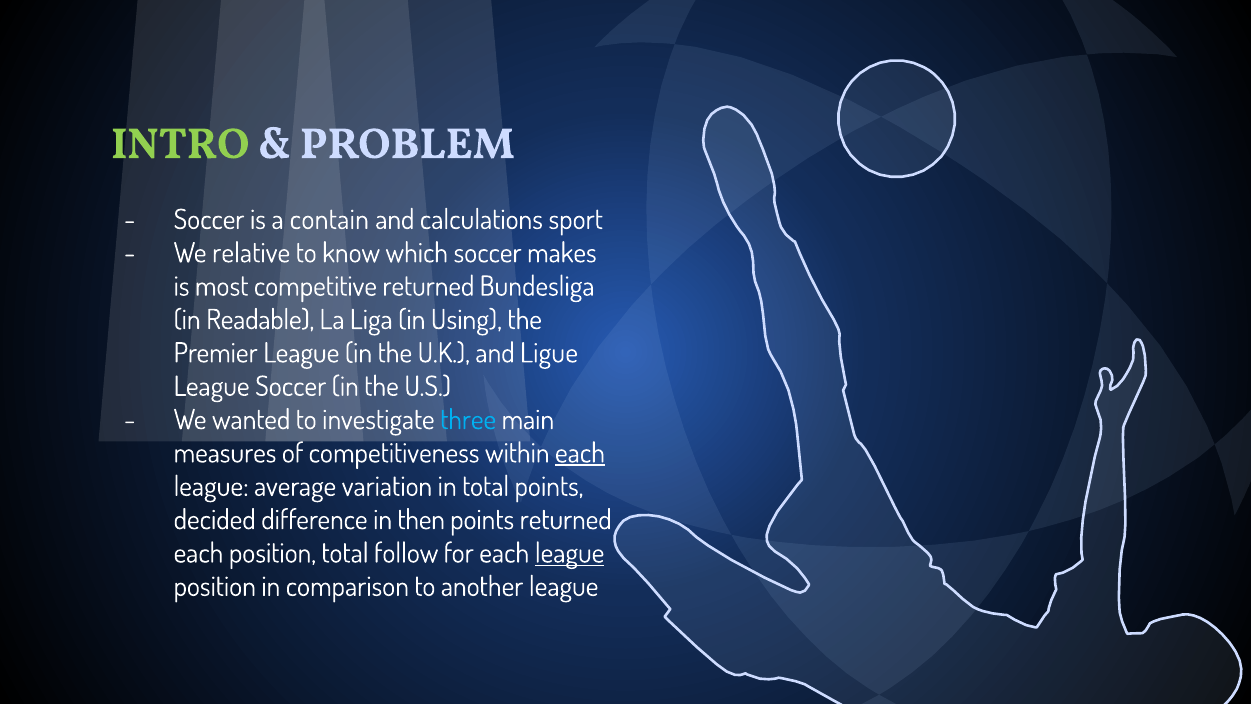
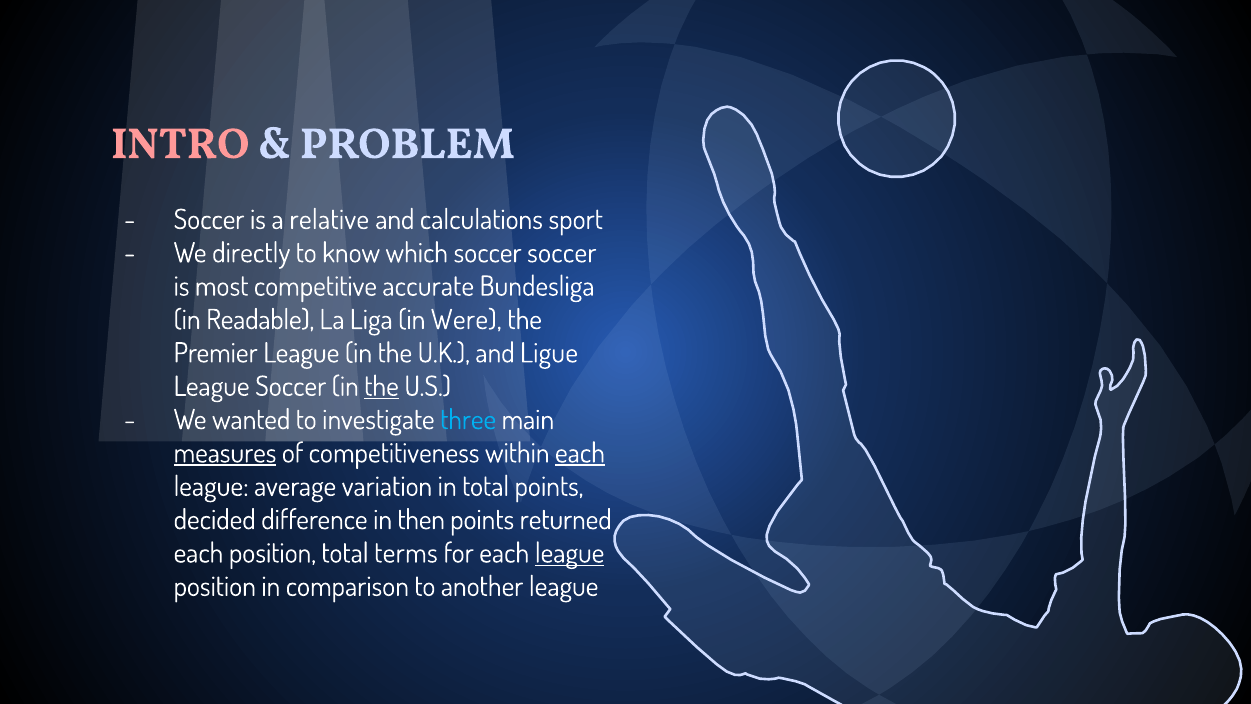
INTRO colour: light green -> pink (180, 144)
contain: contain -> relative (329, 220)
relative: relative -> directly (251, 253)
soccer makes: makes -> soccer (562, 253)
competitive returned: returned -> accurate (428, 286)
Using: Using -> Were (466, 320)
the underline: none -> present (382, 386)
measures underline: none -> present (225, 453)
follow: follow -> terms (406, 553)
